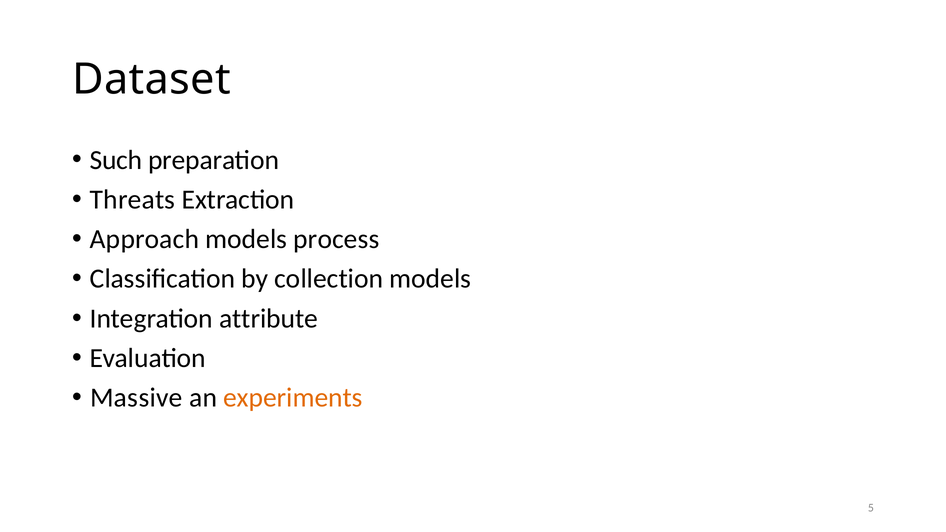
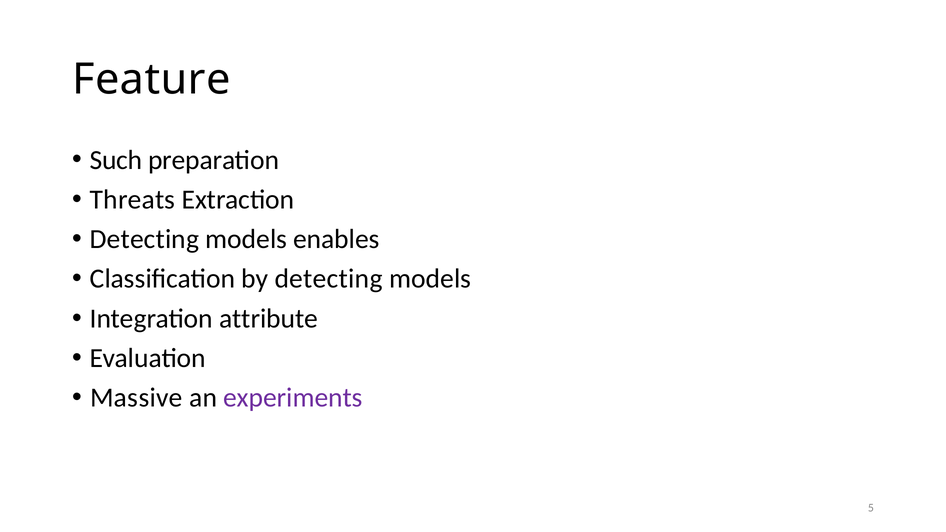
Dataset: Dataset -> Feature (151, 79)
Approach: Approach -> Detecting (144, 239)
process: process -> enables (336, 239)
by collection: collection -> detecting (329, 279)
experiments colour: orange -> purple (293, 398)
